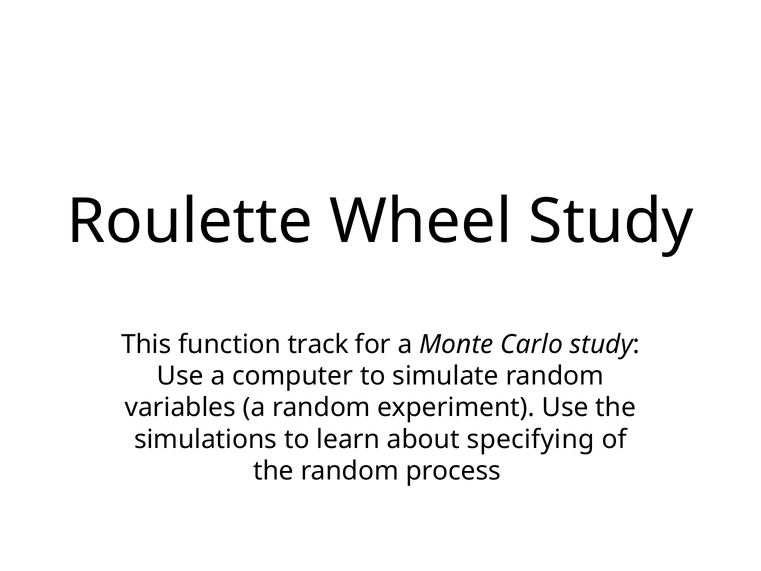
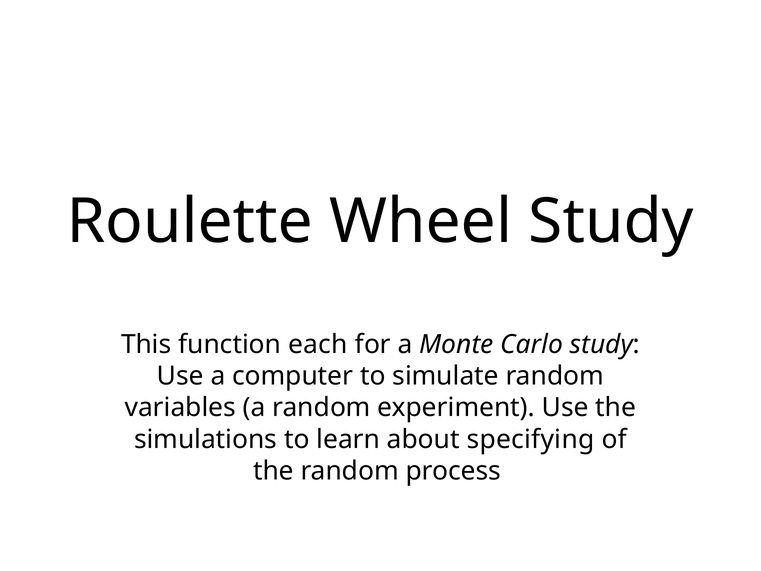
track: track -> each (318, 344)
